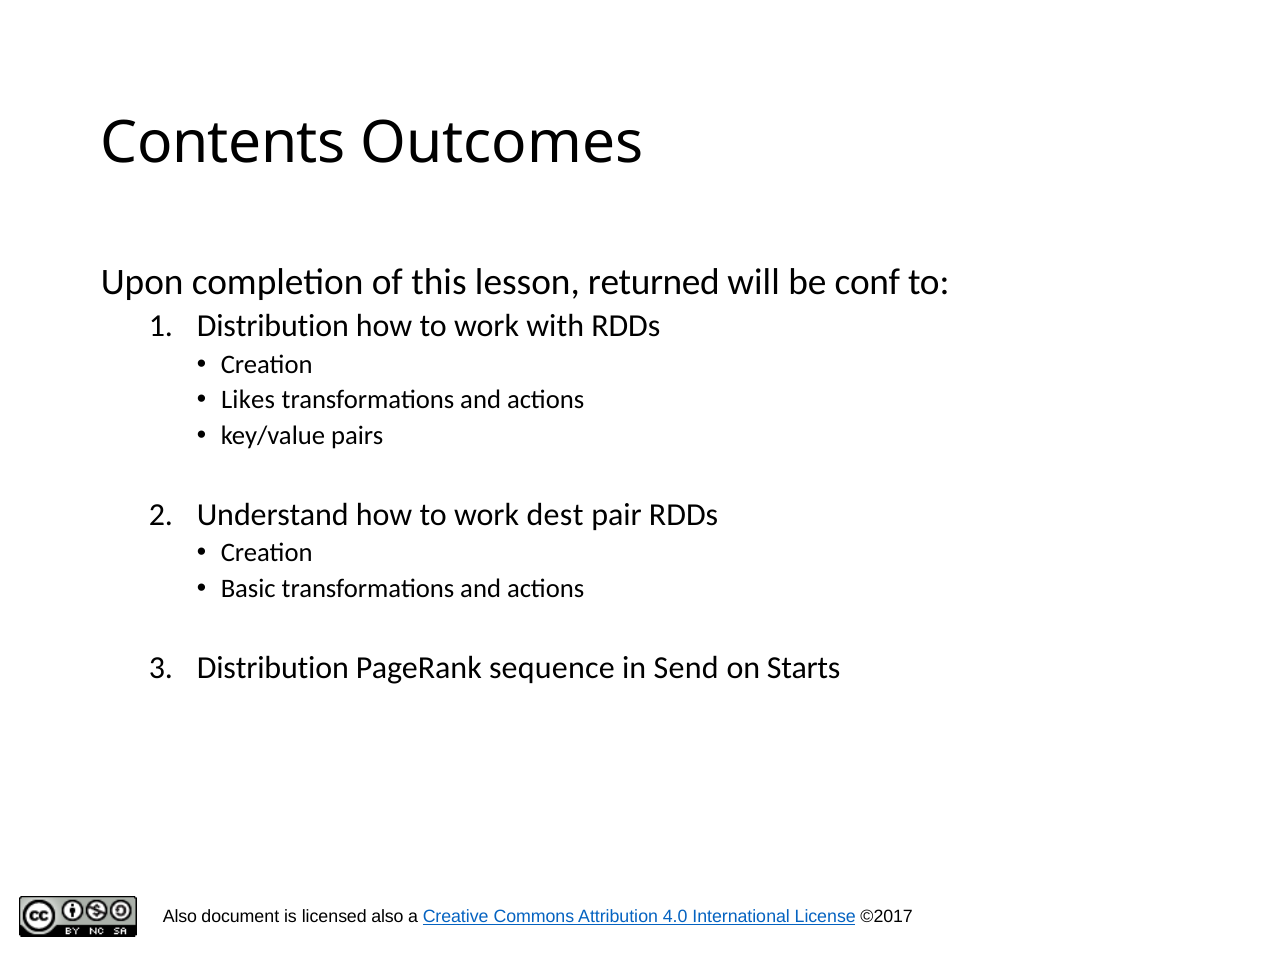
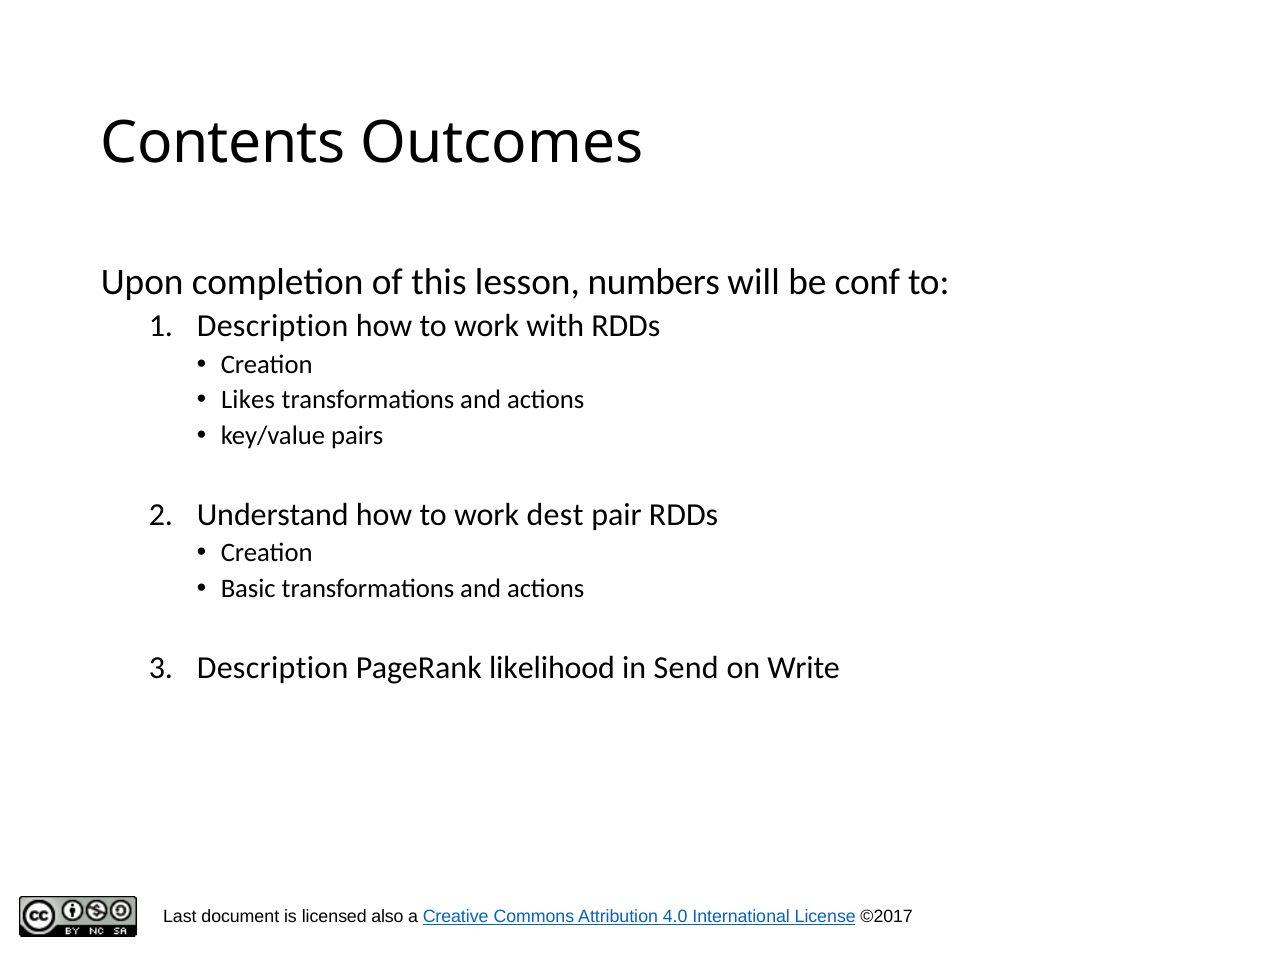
returned: returned -> numbers (654, 282)
Distribution: Distribution -> Description (273, 326)
Distribution: Distribution -> Description (273, 668)
sequence: sequence -> likelihood (552, 668)
Starts: Starts -> Write (804, 668)
Also: Also -> Last (180, 916)
